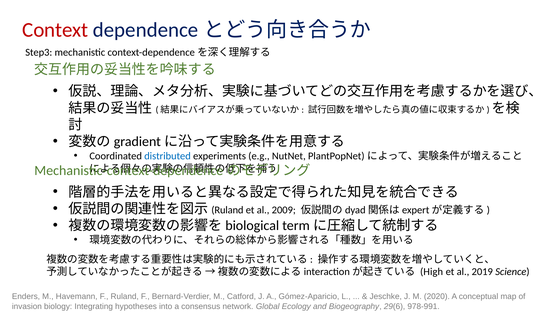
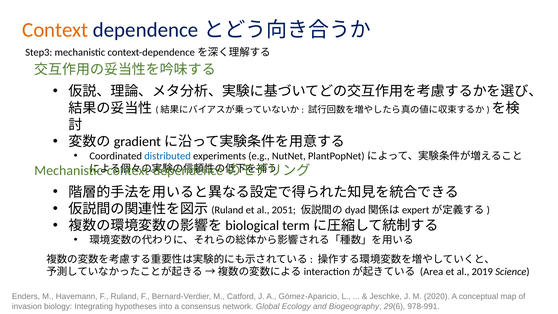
Context colour: red -> orange (55, 30)
2009: 2009 -> 2051 (284, 210)
High: High -> Area (432, 272)
